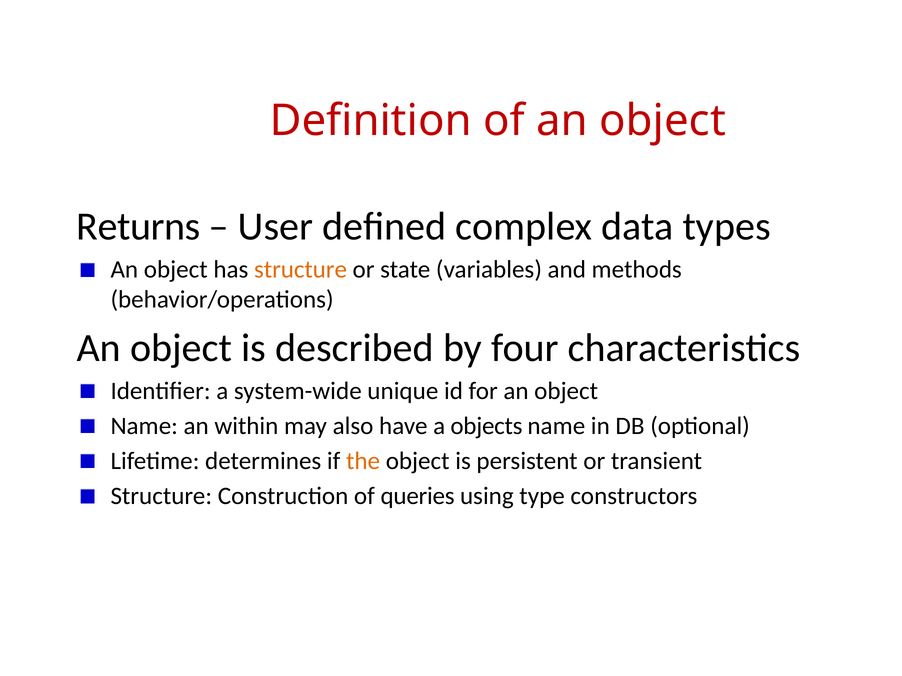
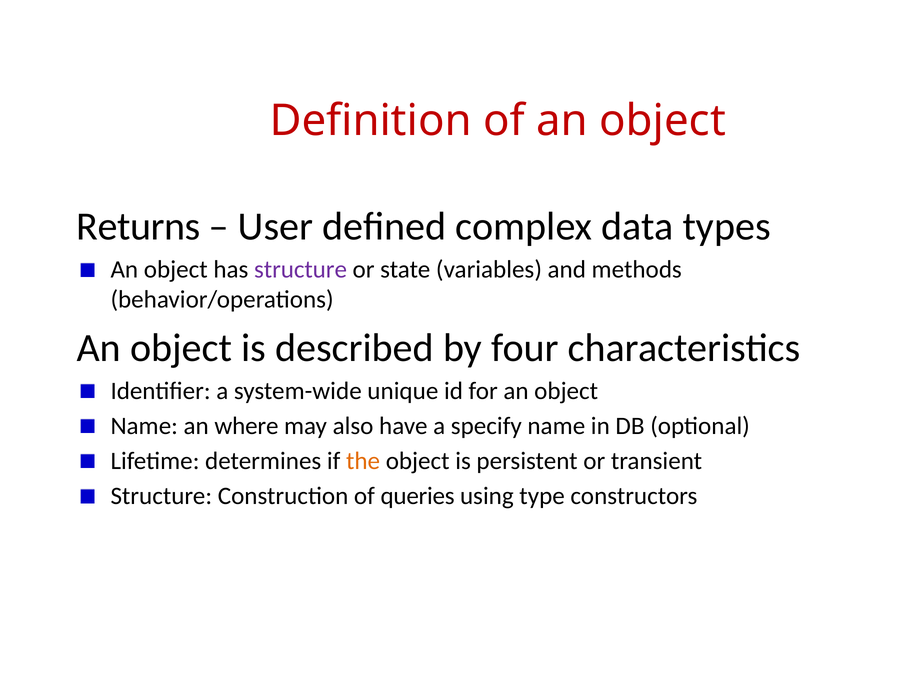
structure colour: orange -> purple (301, 270)
within: within -> where (246, 426)
objects: objects -> specify (486, 426)
